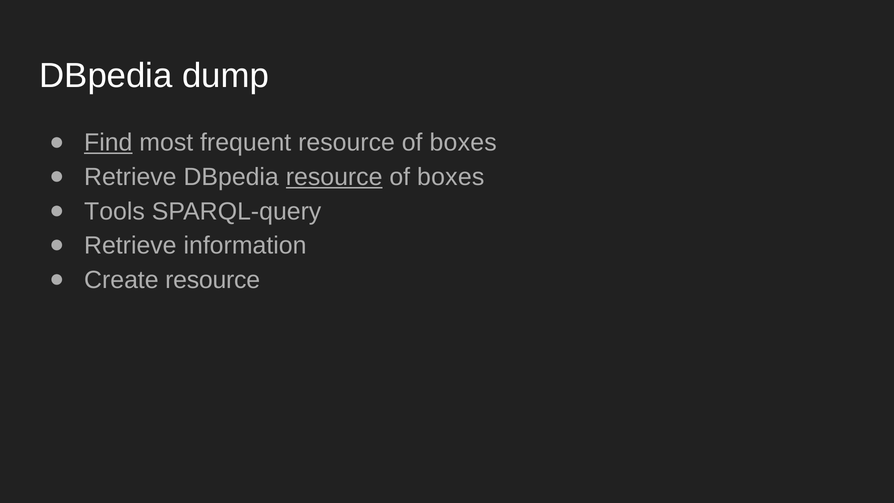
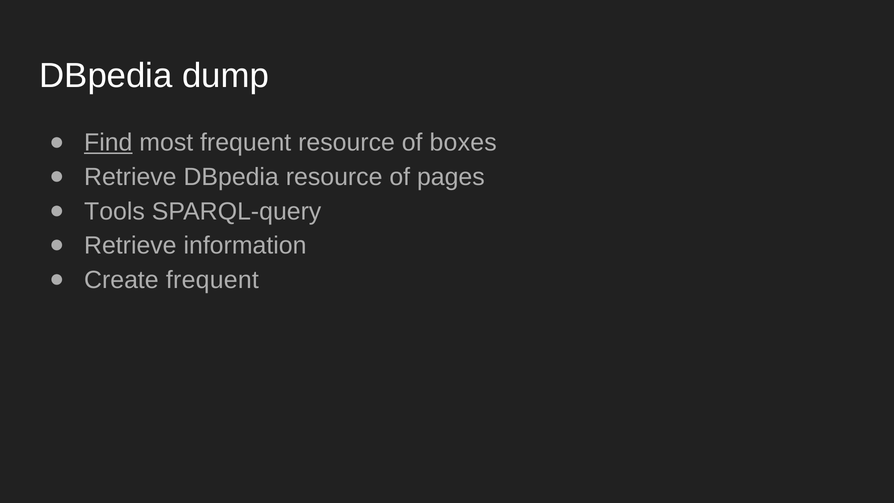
resource underline: present -> none (334, 177)
boxes: boxes -> pages (451, 177)
Create resource: resource -> frequent (212, 280)
